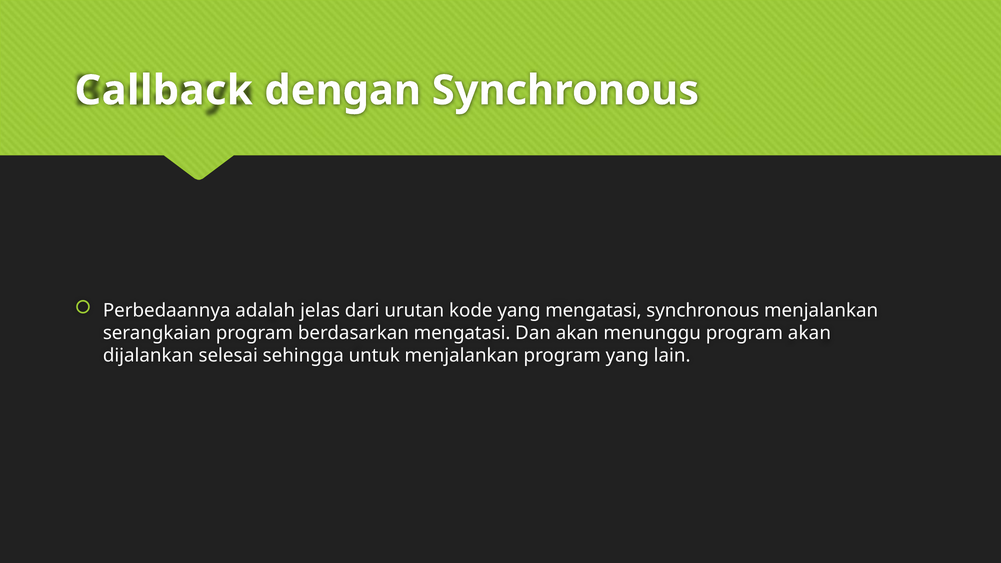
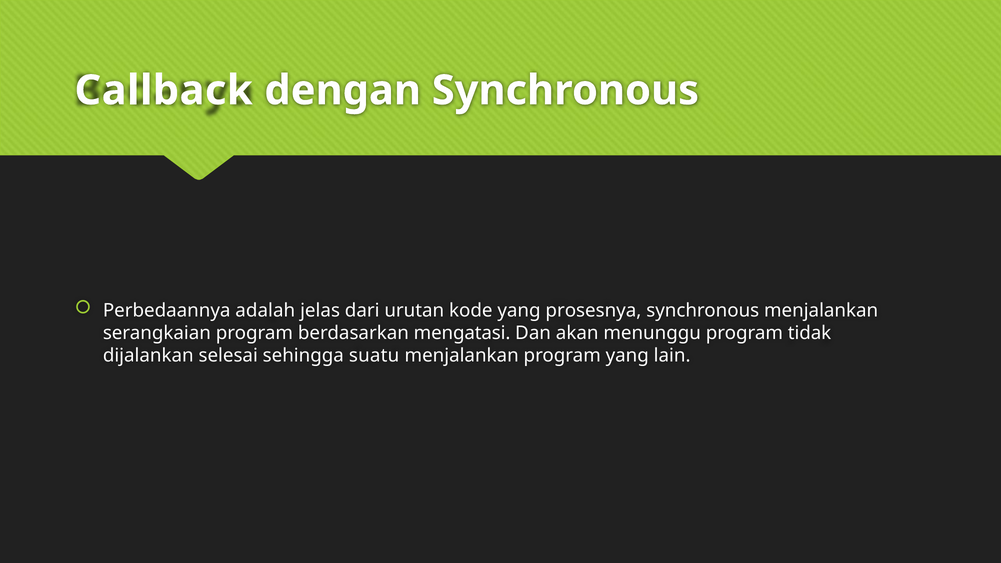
yang mengatasi: mengatasi -> prosesnya (593, 311)
program akan: akan -> tidak (810, 333)
untuk: untuk -> suatu (374, 356)
